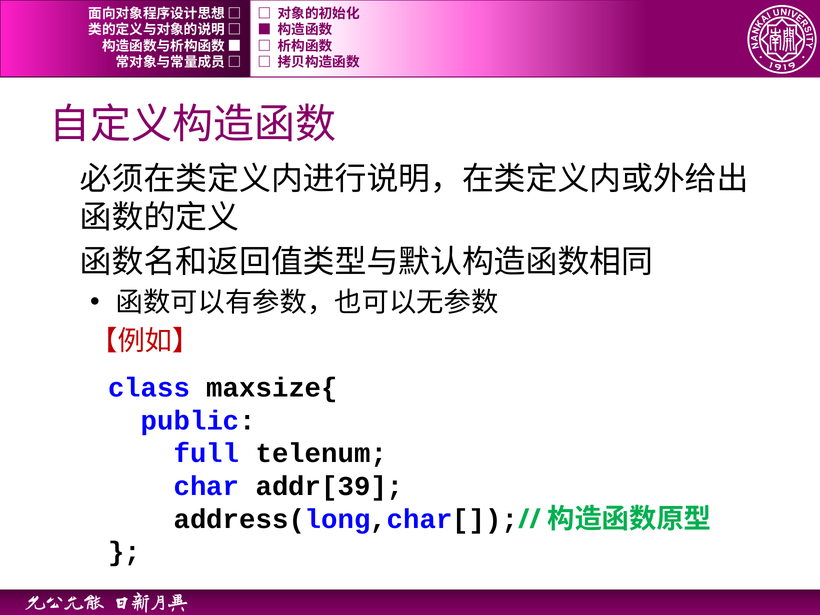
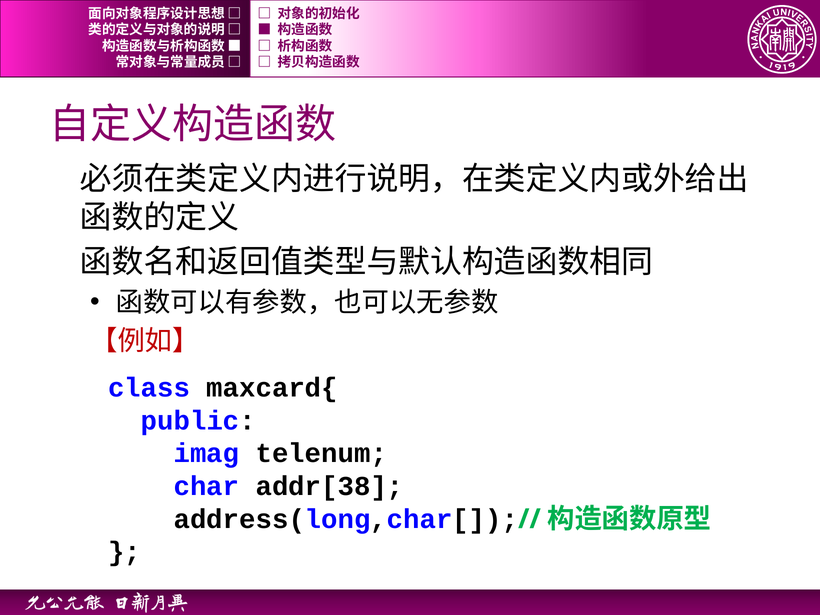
maxsize{: maxsize{ -> maxcard{ (272, 388)
full: full -> imag (206, 453)
addr[39: addr[39 -> addr[38 (330, 486)
